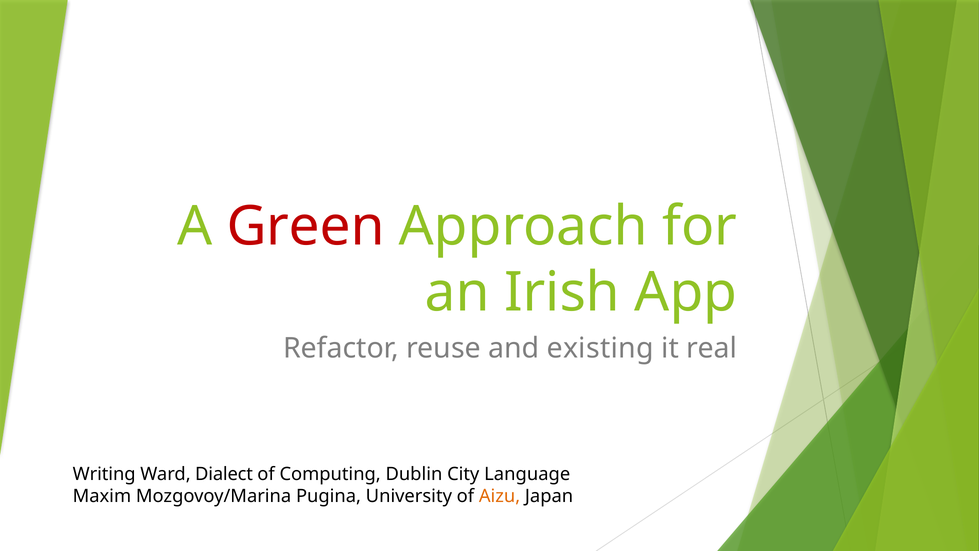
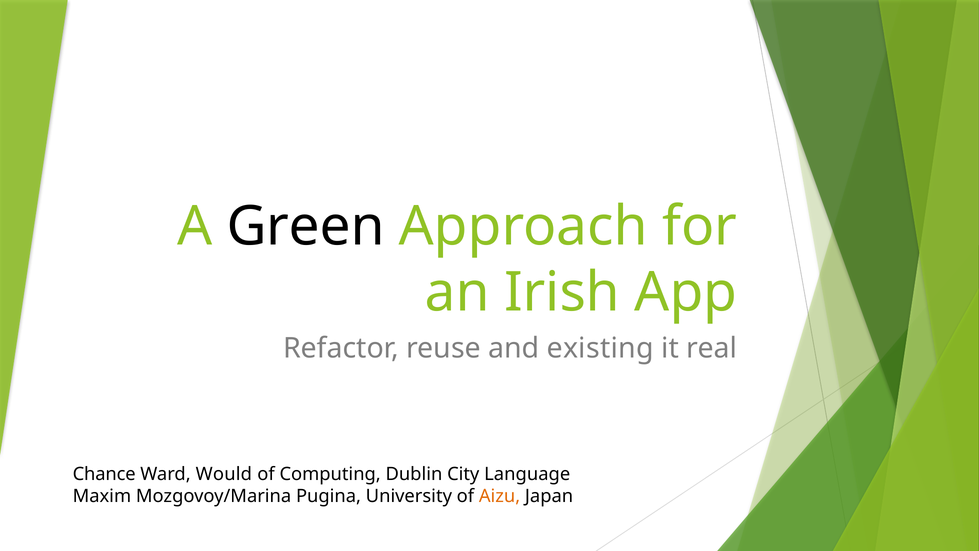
Green colour: red -> black (306, 226)
Writing: Writing -> Chance (104, 474)
Dialect: Dialect -> Would (224, 474)
